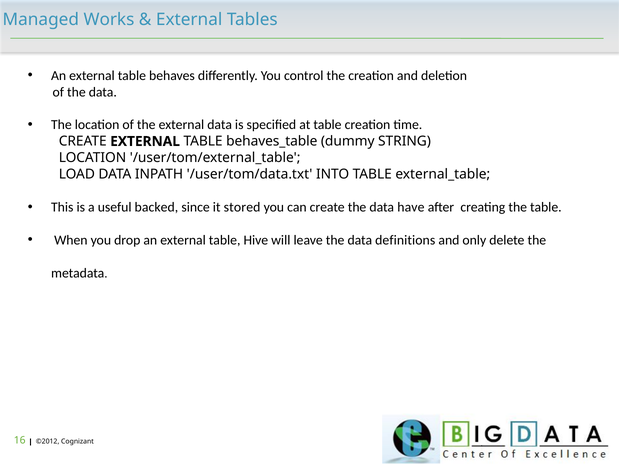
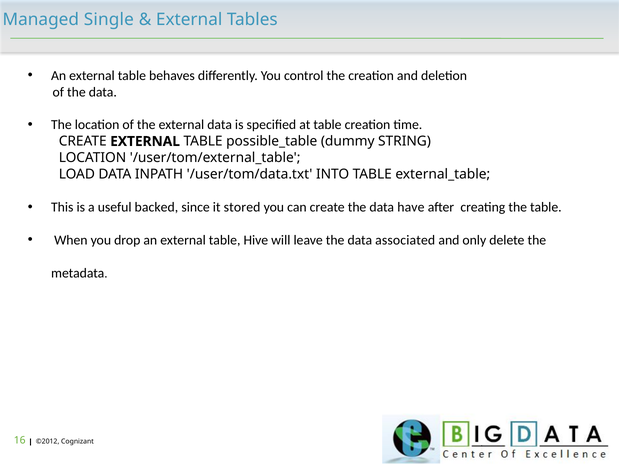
Works: Works -> Single (109, 20)
behaves_table: behaves_table -> possible_table (272, 141)
definitions: definitions -> associated (405, 240)
